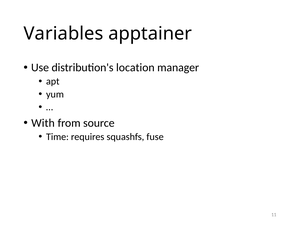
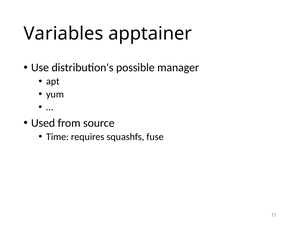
location: location -> possible (135, 68)
With: With -> Used (43, 123)
